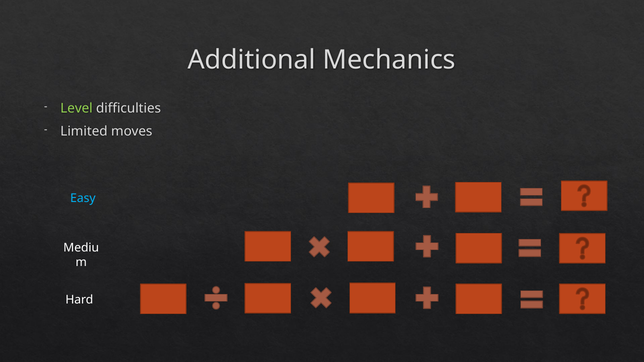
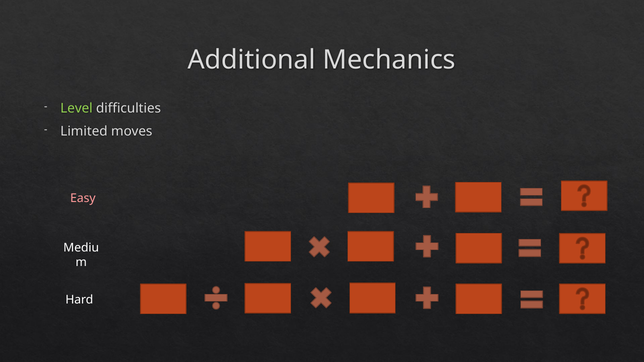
Easy colour: light blue -> pink (83, 198)
